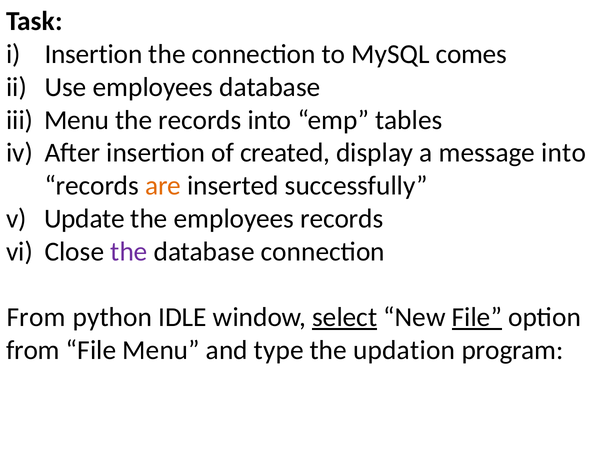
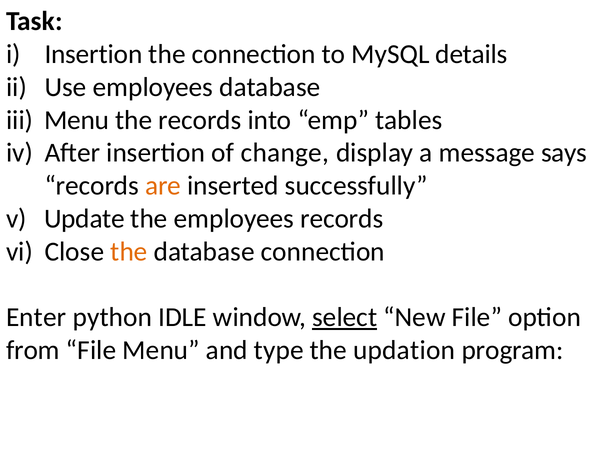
comes: comes -> details (471, 54)
created: created -> change (285, 153)
message into: into -> says (564, 153)
the colour: purple -> orange (129, 251)
From: From -> Enter (36, 317)
File underline: present -> none (477, 317)
